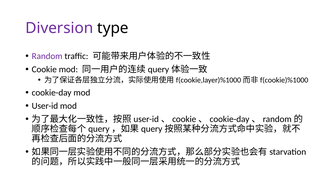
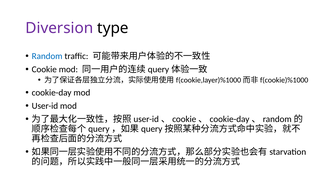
Random colour: purple -> blue (47, 56)
